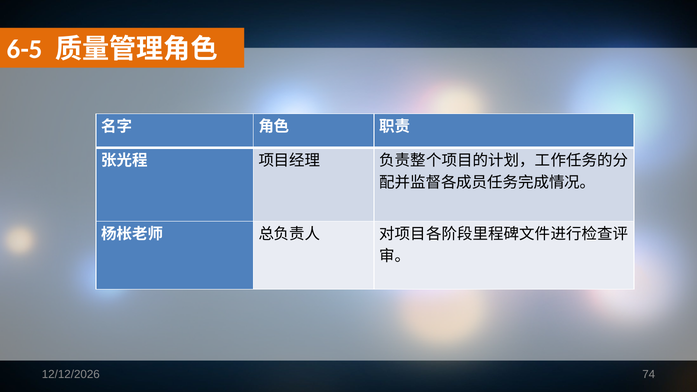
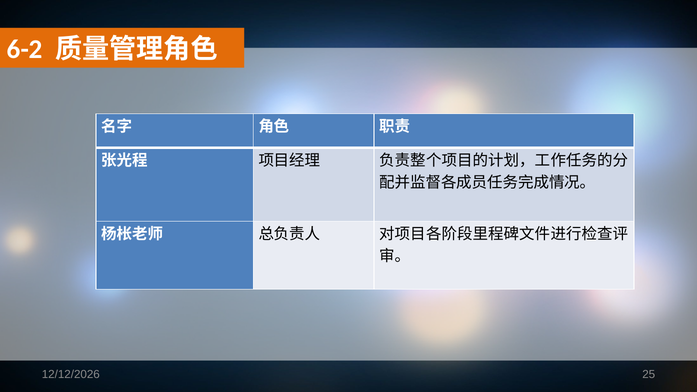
6-5: 6-5 -> 6-2 (25, 49)
74: 74 -> 25 (649, 375)
